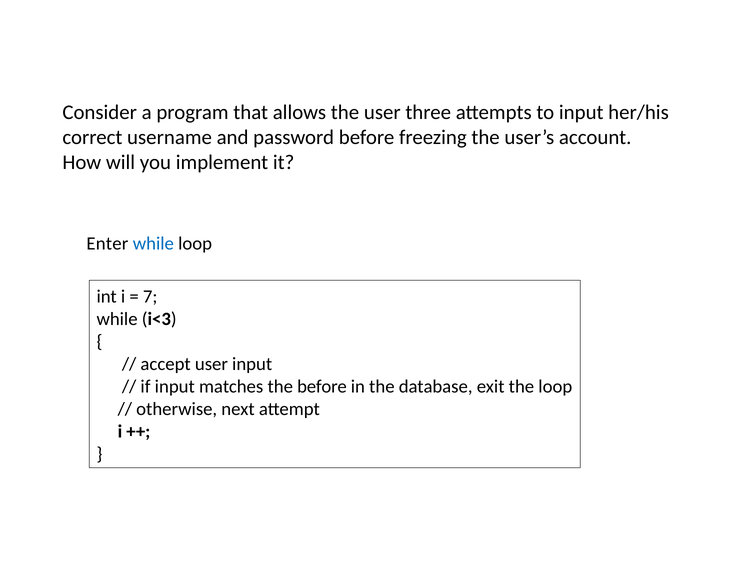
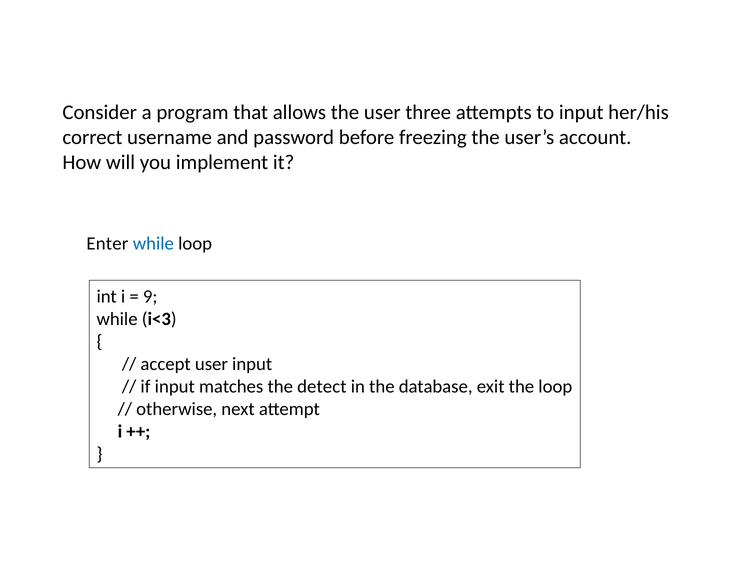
7: 7 -> 9 (150, 297)
the before: before -> detect (322, 387)
